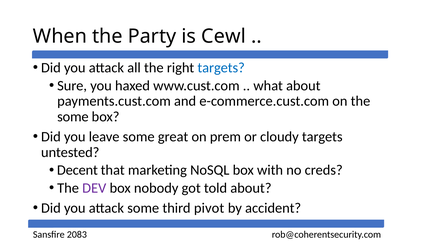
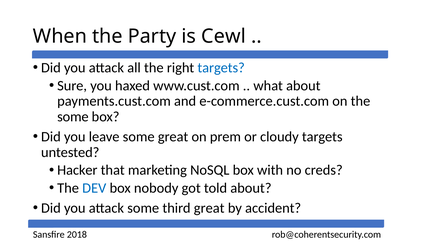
Decent: Decent -> Hacker (77, 170)
DEV colour: purple -> blue (94, 188)
third pivot: pivot -> great (209, 208)
2083: 2083 -> 2018 (77, 235)
